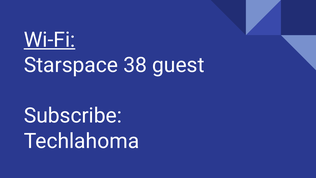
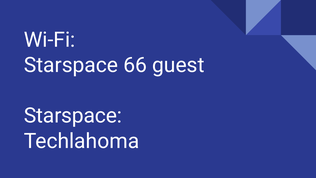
Wi-Fi underline: present -> none (50, 40)
38: 38 -> 66 (135, 65)
Subscribe: Subscribe -> Starspace (73, 116)
